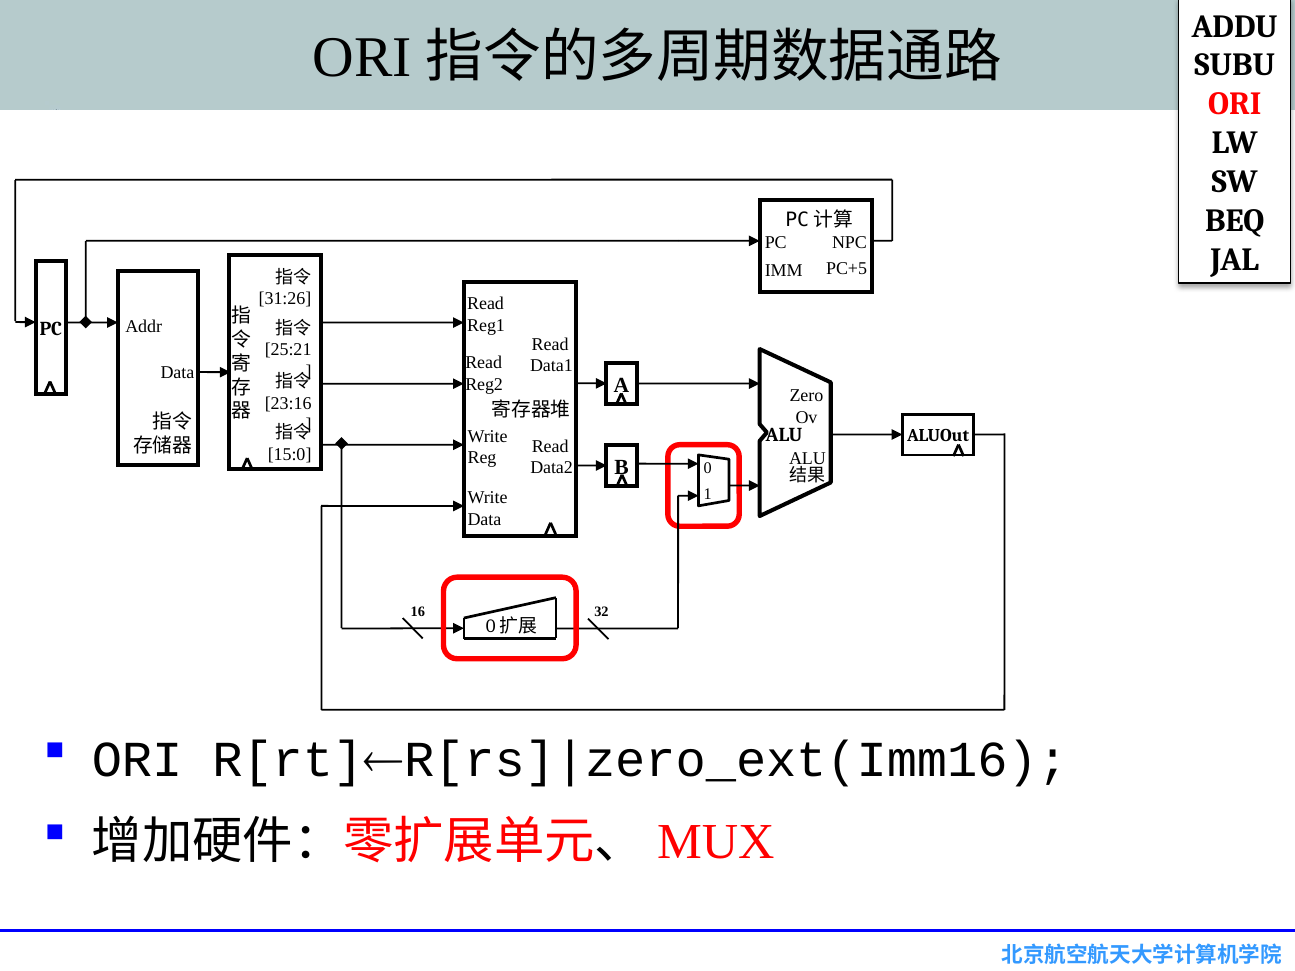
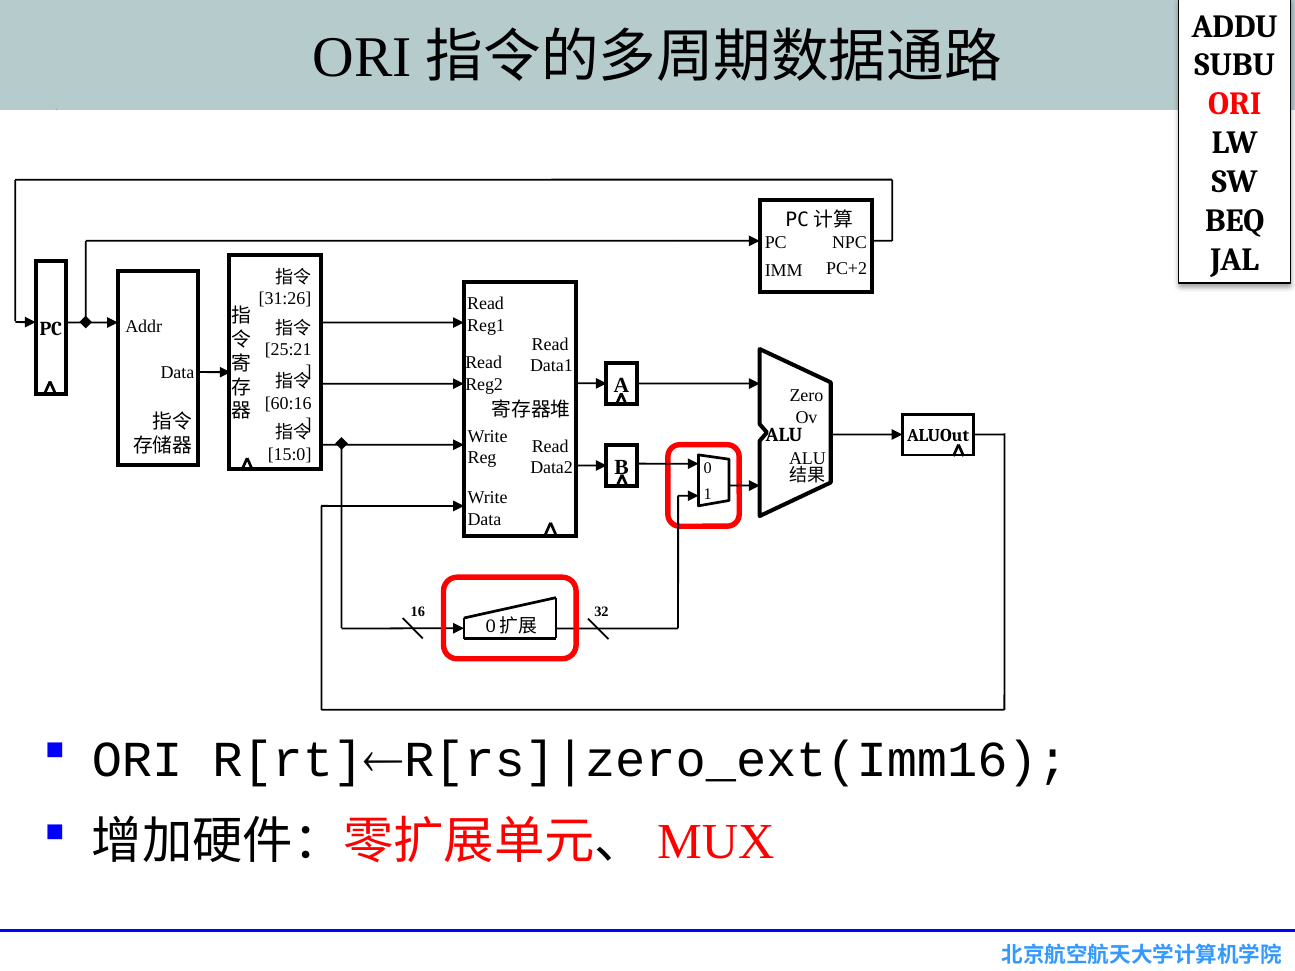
PC+5: PC+5 -> PC+2 (847, 269)
23:16: 23:16 -> 60:16 (288, 403)
